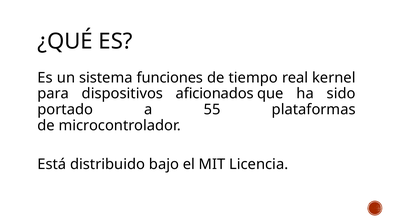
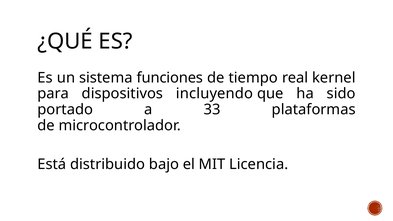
aficionados: aficionados -> incluyendo (215, 94)
55: 55 -> 33 (212, 110)
